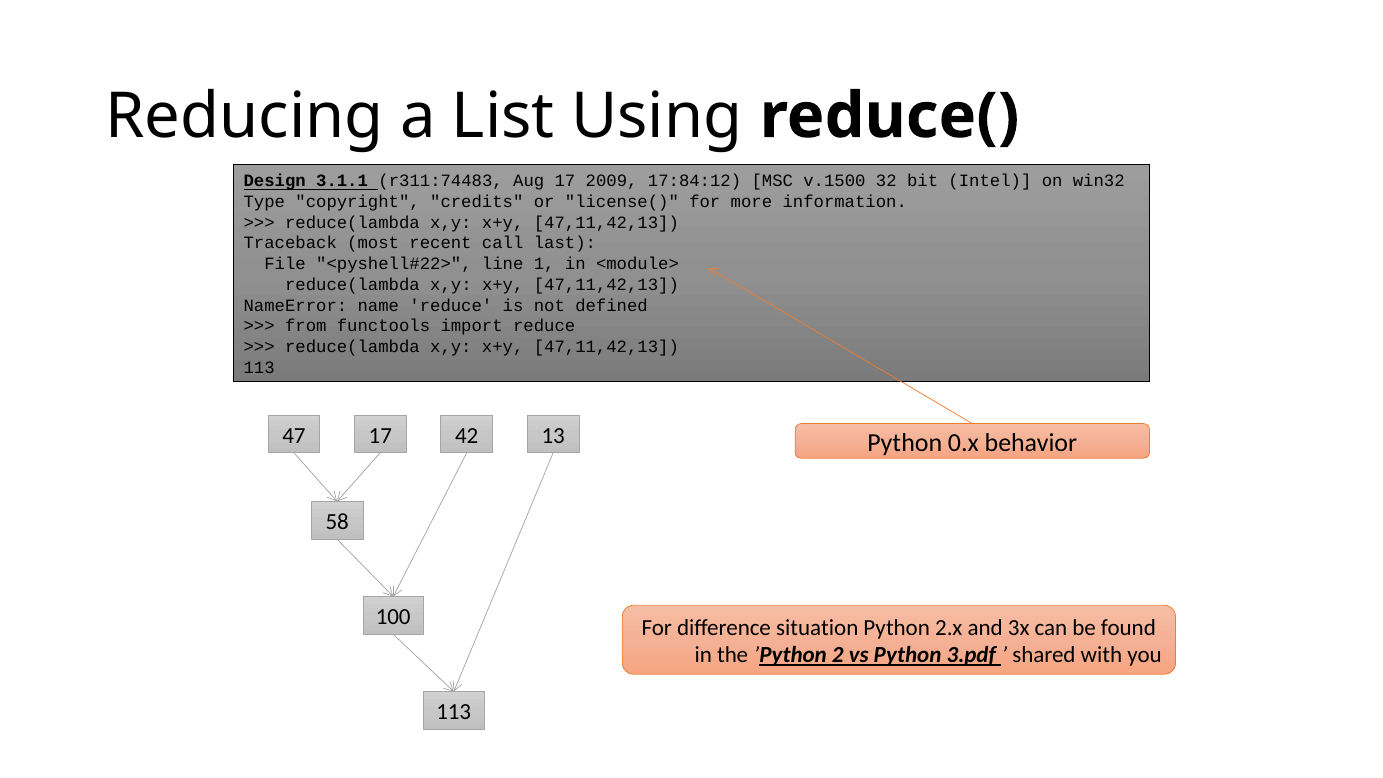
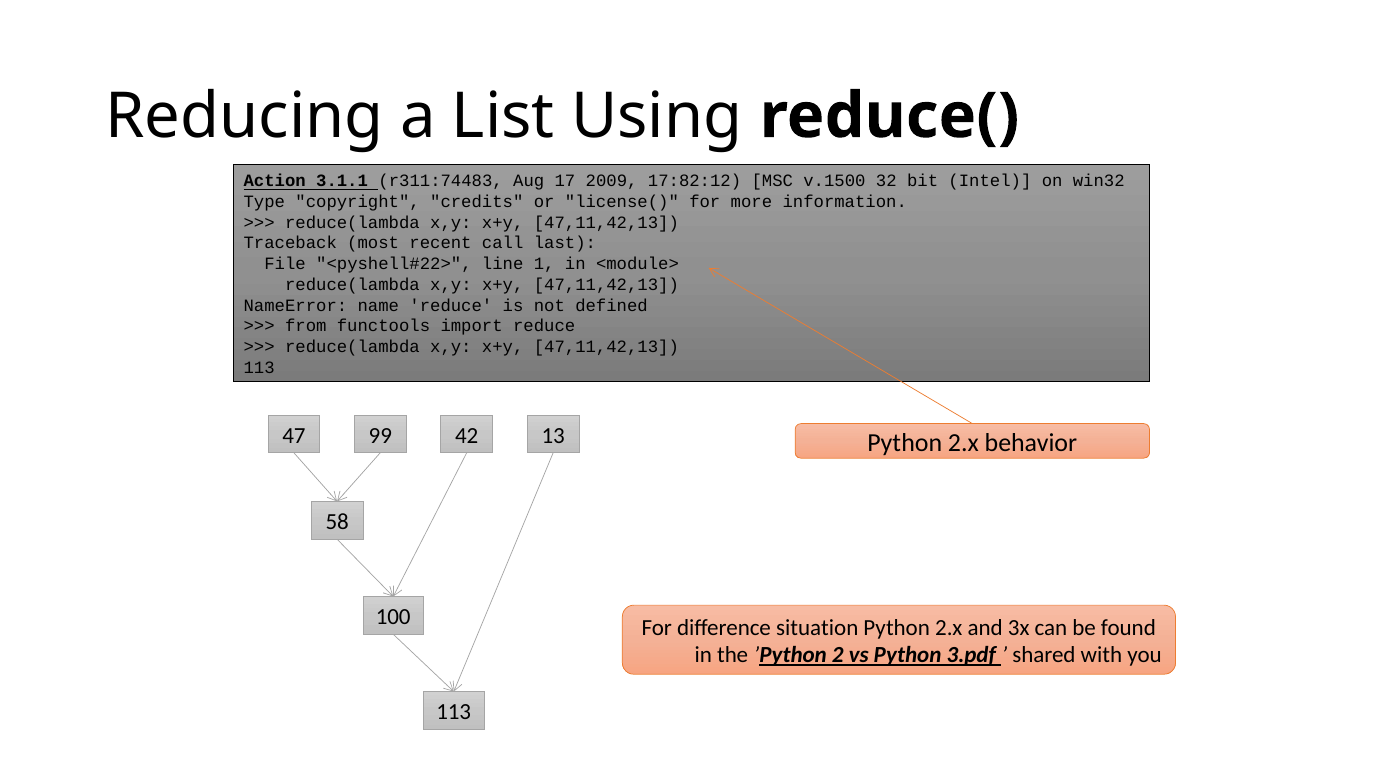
Design: Design -> Action (275, 181)
17:84:12: 17:84:12 -> 17:82:12 (695, 181)
47 17: 17 -> 99 (380, 435)
0.x: 0.x -> 2.x (963, 443)
